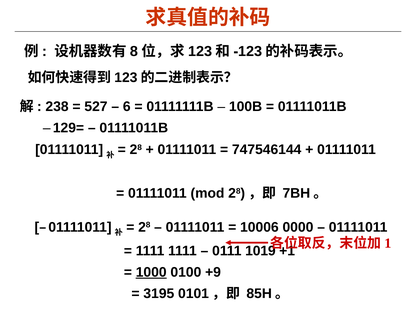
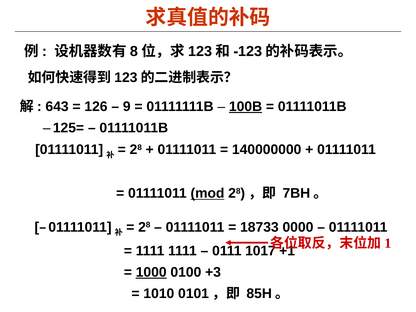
238: 238 -> 643 (57, 107)
527: 527 -> 126 (96, 107)
6: 6 -> 9 (127, 107)
100B underline: none -> present (246, 107)
129=: 129= -> 125= (68, 128)
747546144: 747546144 -> 140000000 (267, 150)
mod underline: none -> present (207, 193)
10006: 10006 -> 18733 (259, 227)
1019: 1019 -> 1017 (260, 251)
+9: +9 -> +3 (213, 272)
3195: 3195 -> 1010 (159, 294)
